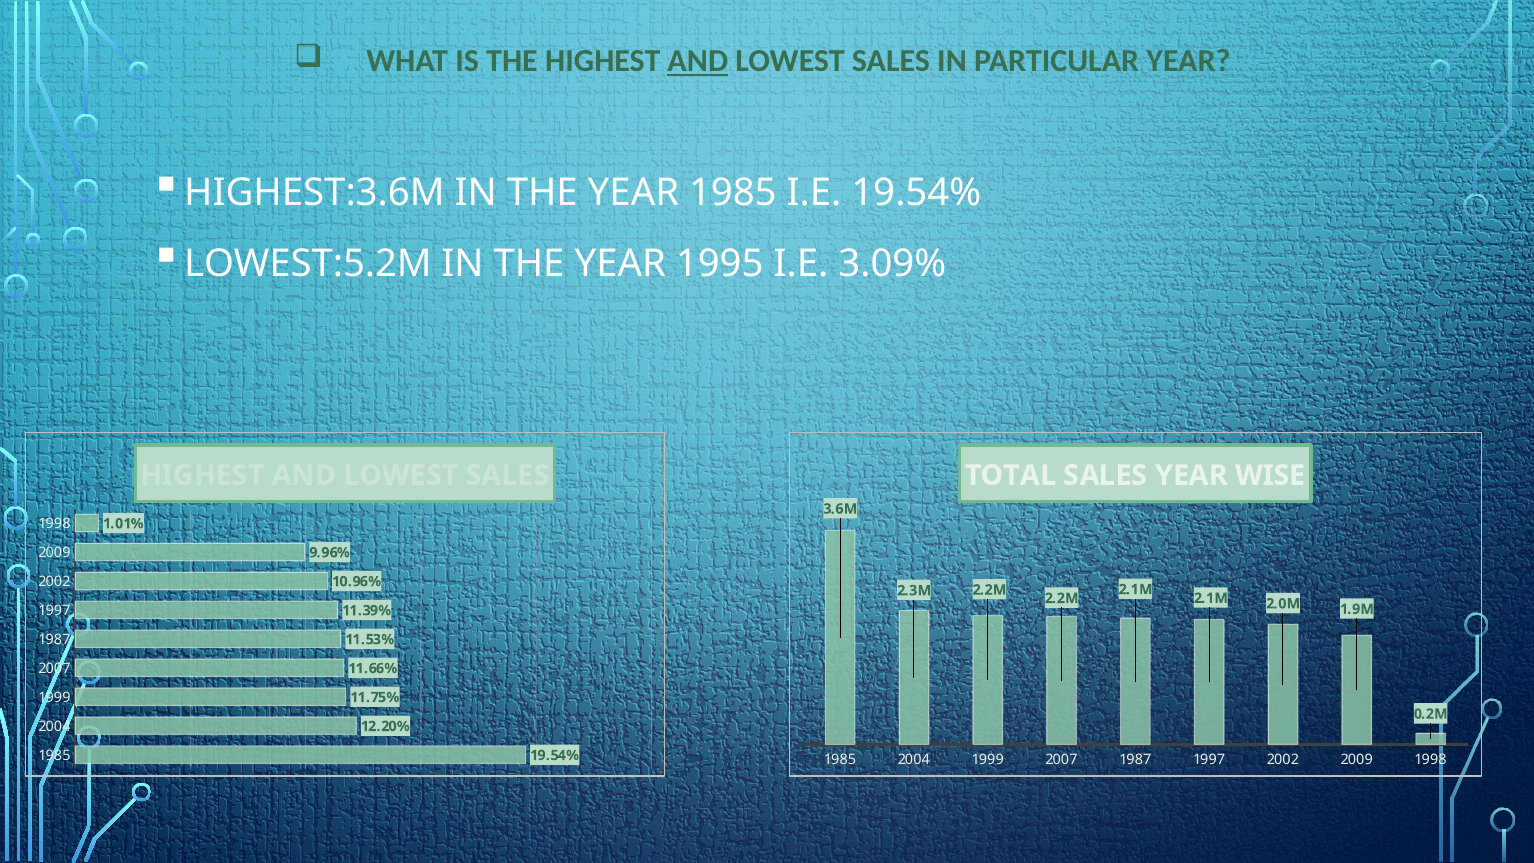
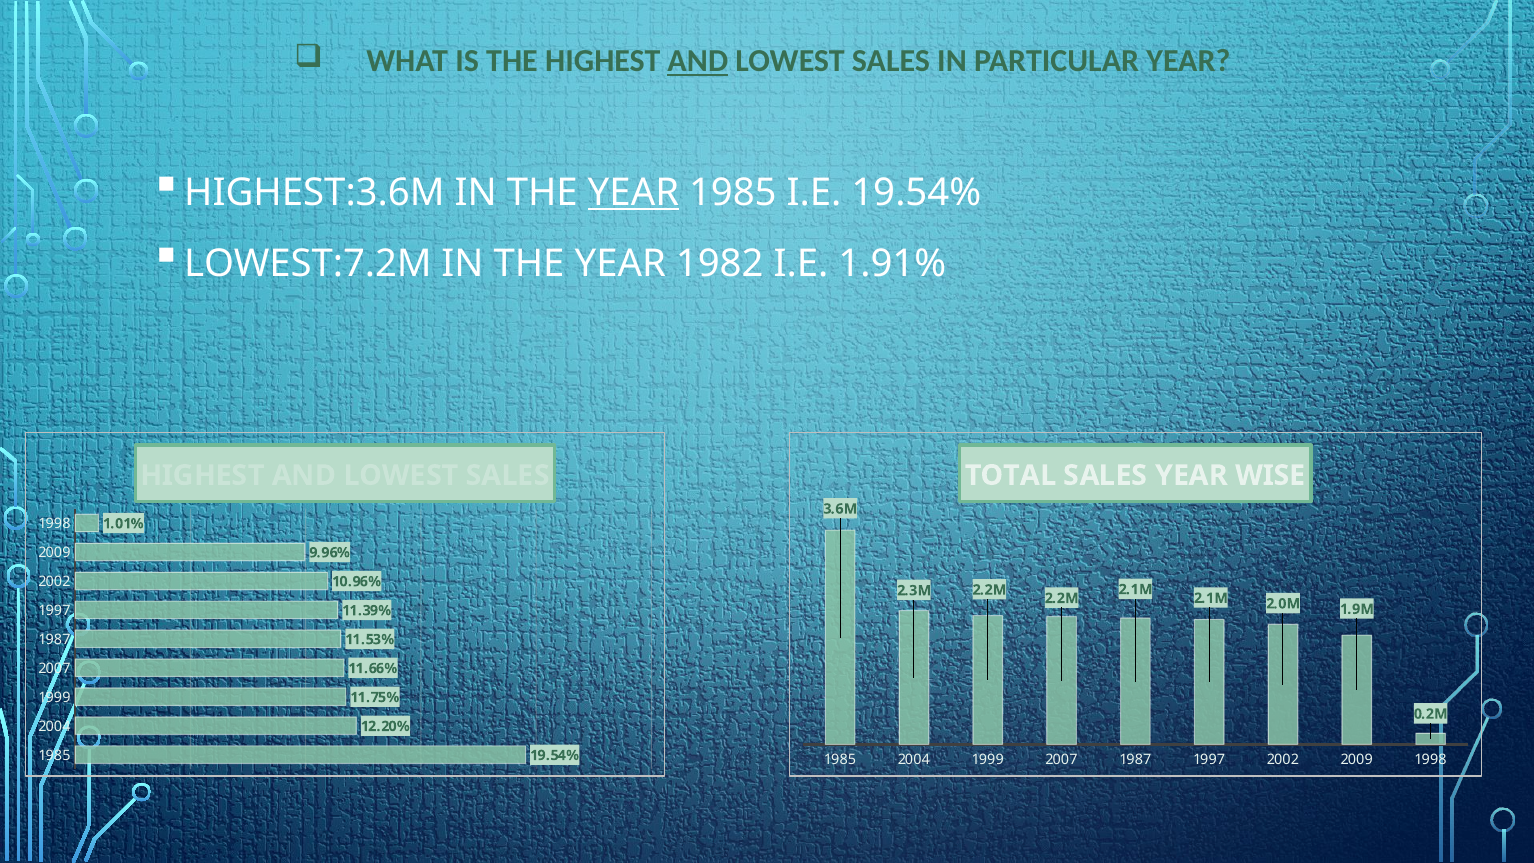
YEAR underline: none -> present (633, 192)
LOWEST:5.2M: LOWEST:5.2M -> LOWEST:7.2M (308, 264)
1995: 1995 -> 1982 (720, 264)
3.09%: 3.09% -> 1.91% (892, 264)
